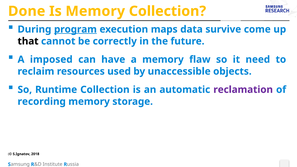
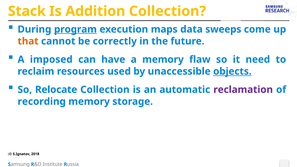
Done: Done -> Stack (27, 11)
Is Memory: Memory -> Addition (95, 11)
survive: survive -> sweeps (223, 29)
that colour: black -> orange (28, 41)
objects underline: none -> present (232, 71)
Runtime: Runtime -> Relocate (56, 90)
